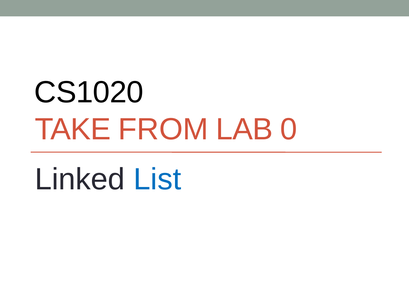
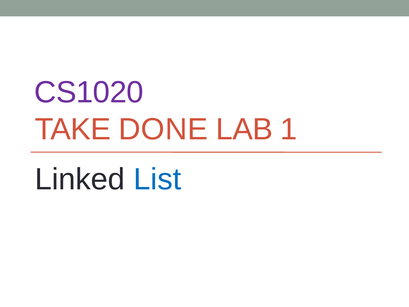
CS1020 colour: black -> purple (89, 92)
FROM: FROM -> DONE (163, 129)
0: 0 -> 1 (289, 129)
